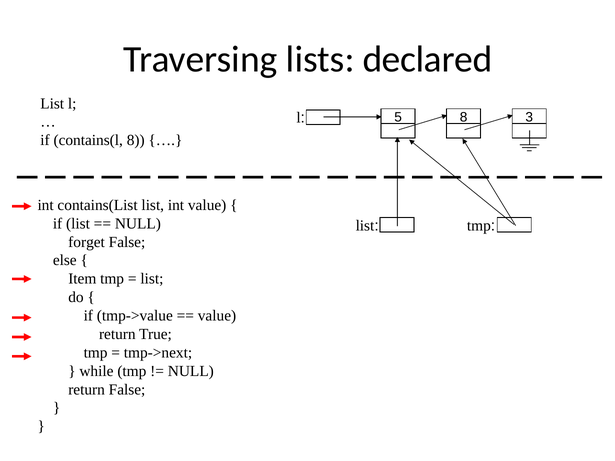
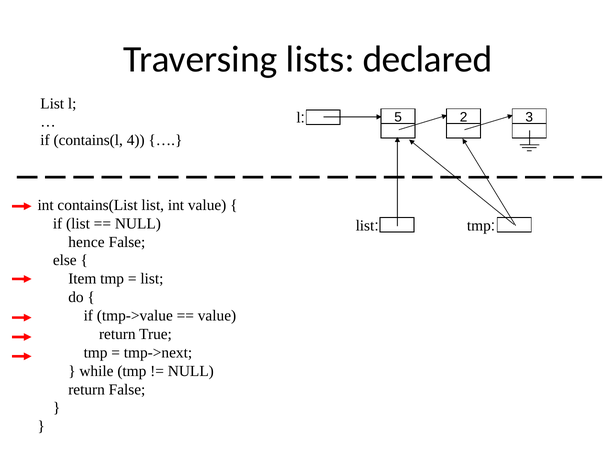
5 8: 8 -> 2 (464, 117)
contains(l 8: 8 -> 4 (136, 140)
forget: forget -> hence (86, 242)
